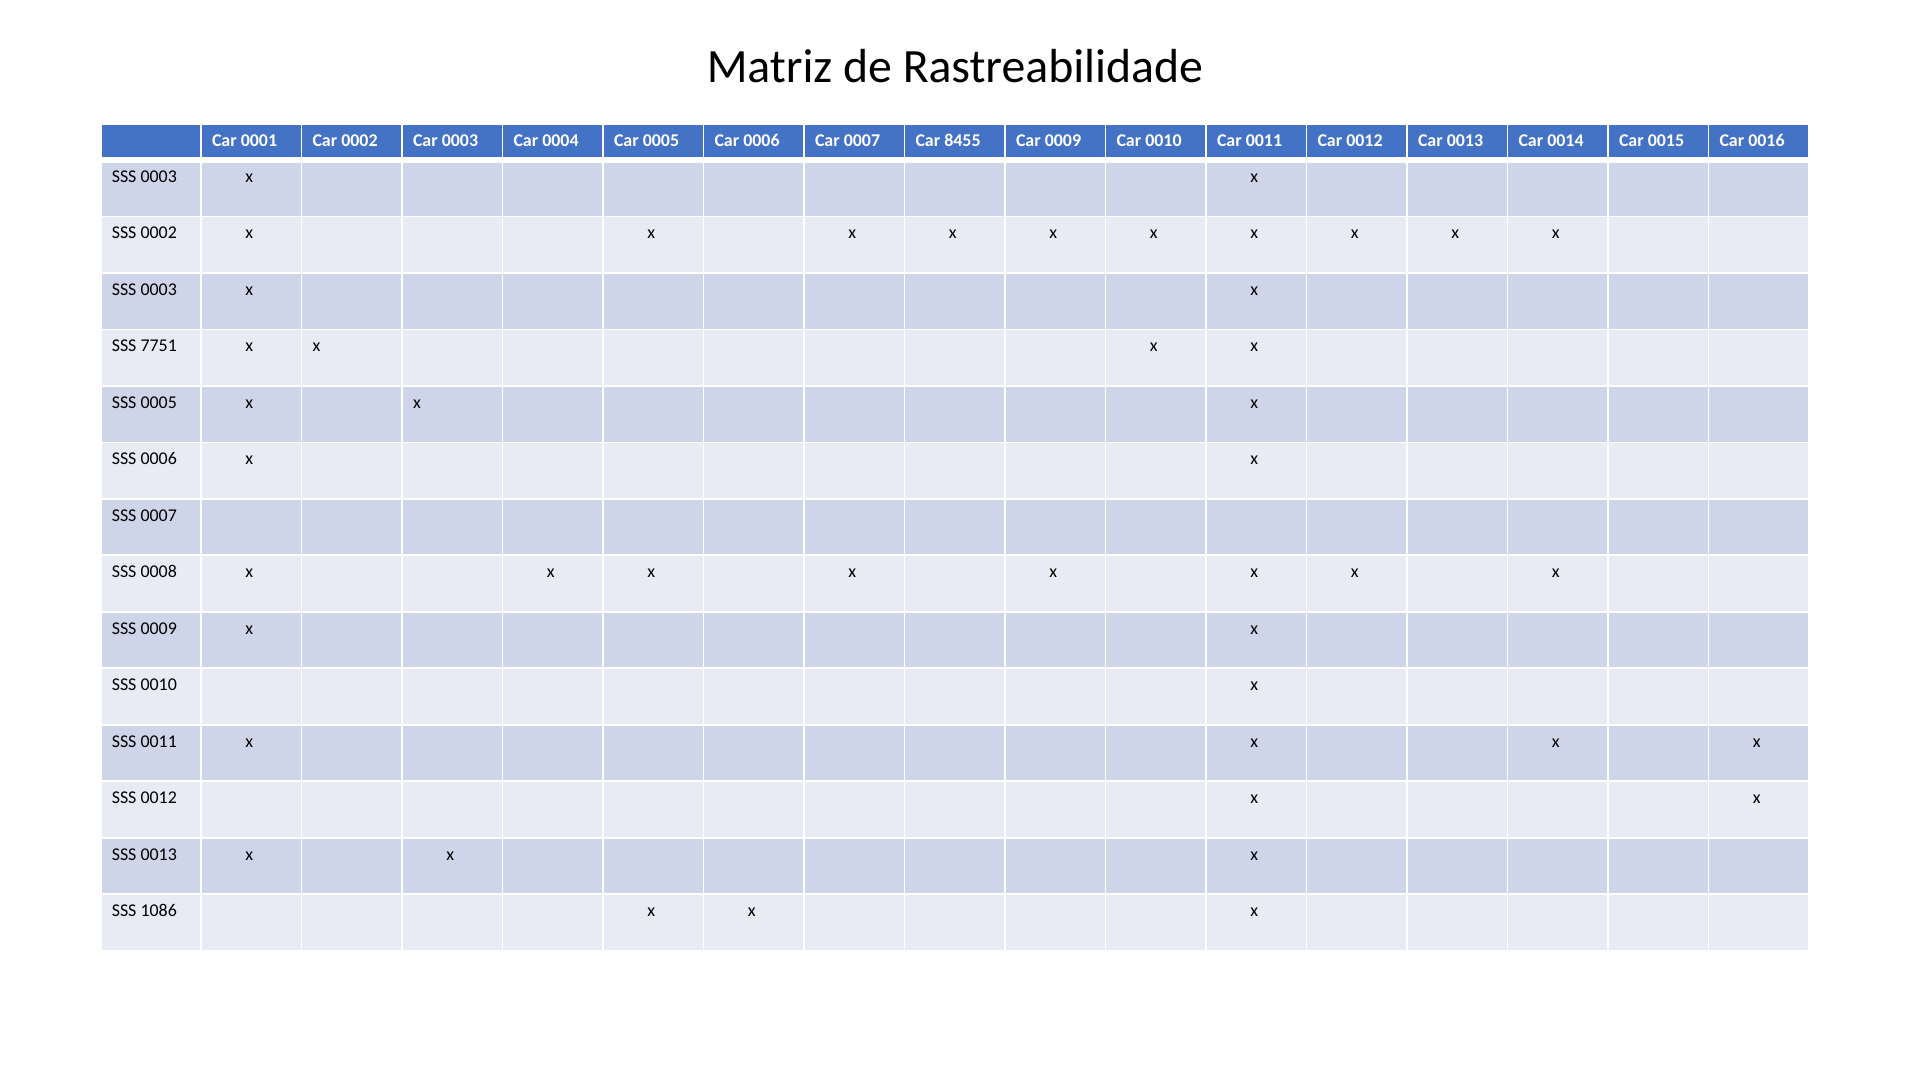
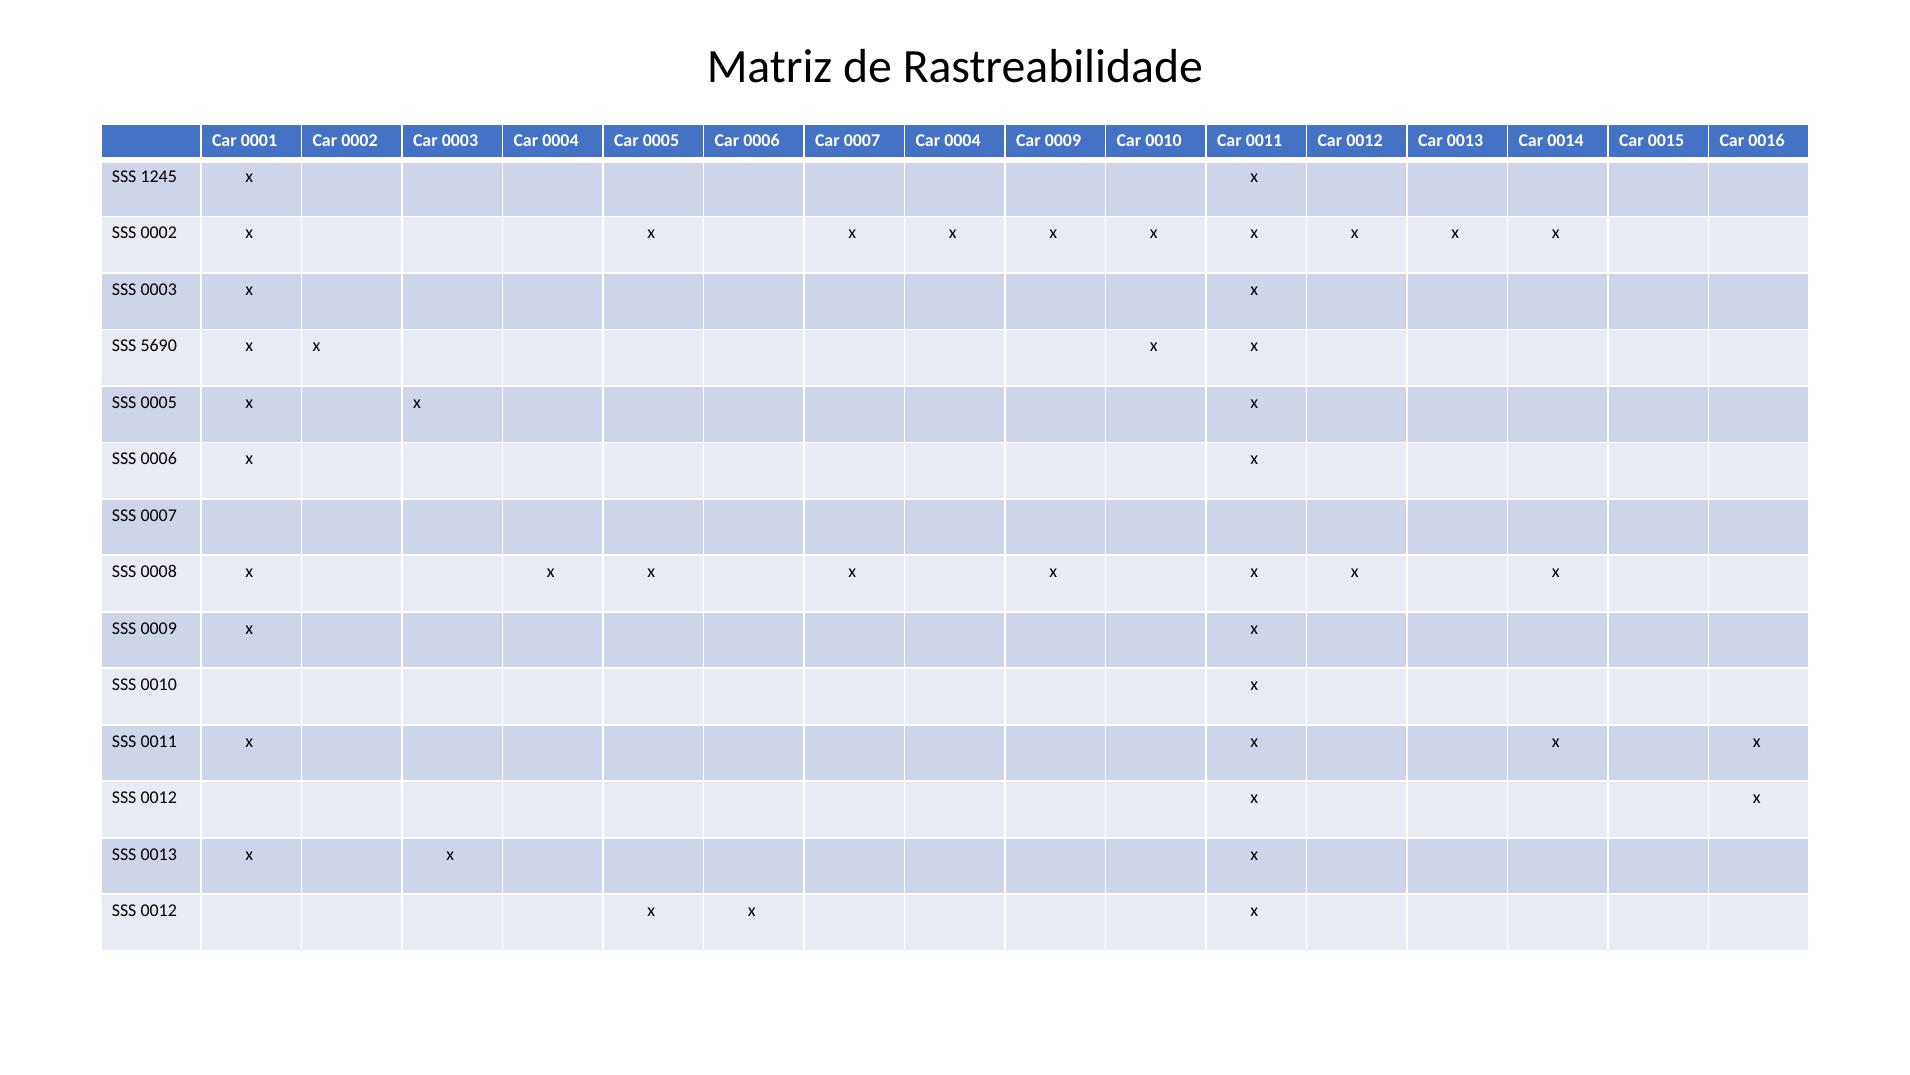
0007 Car 8455: 8455 -> 0004 (962, 140)
0003: 0003 -> 1245 (159, 176)
7751: 7751 -> 5690 (159, 346)
1086: 1086 -> 0012 (159, 910)
